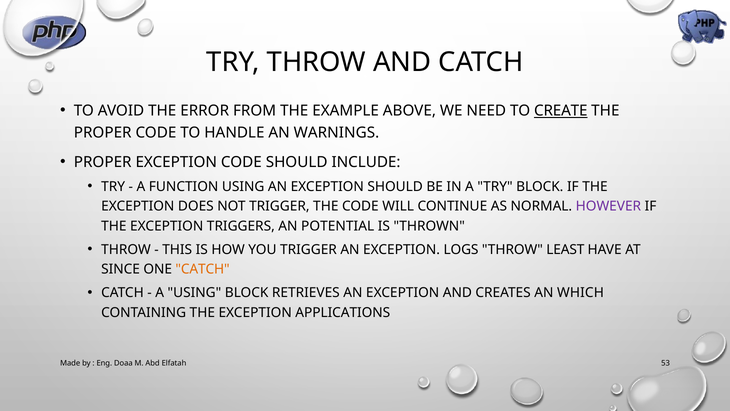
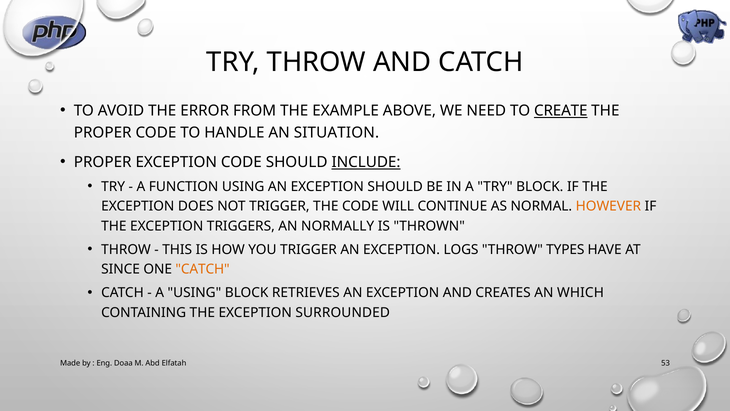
WARNINGS: WARNINGS -> SITUATION (336, 133)
INCLUDE underline: none -> present (366, 162)
HOWEVER colour: purple -> orange (608, 206)
POTENTIAL: POTENTIAL -> NORMALLY (338, 226)
LEAST: LEAST -> TYPES (565, 249)
APPLICATIONS: APPLICATIONS -> SURROUNDED (343, 312)
